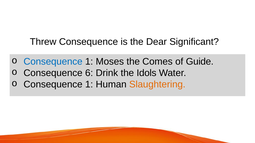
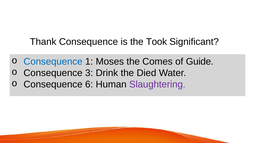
Threw: Threw -> Thank (43, 42)
Dear: Dear -> Took (157, 42)
6: 6 -> 3 (89, 73)
Idols: Idols -> Died (146, 73)
1: 1 -> 6 (89, 85)
Slaughtering colour: orange -> purple (157, 85)
